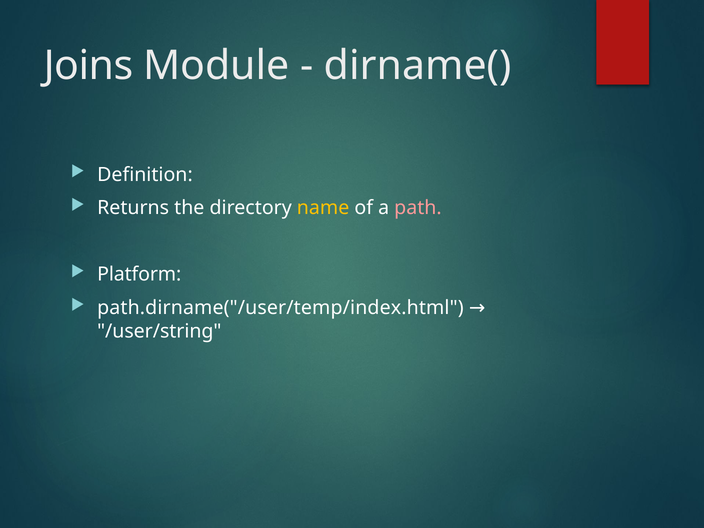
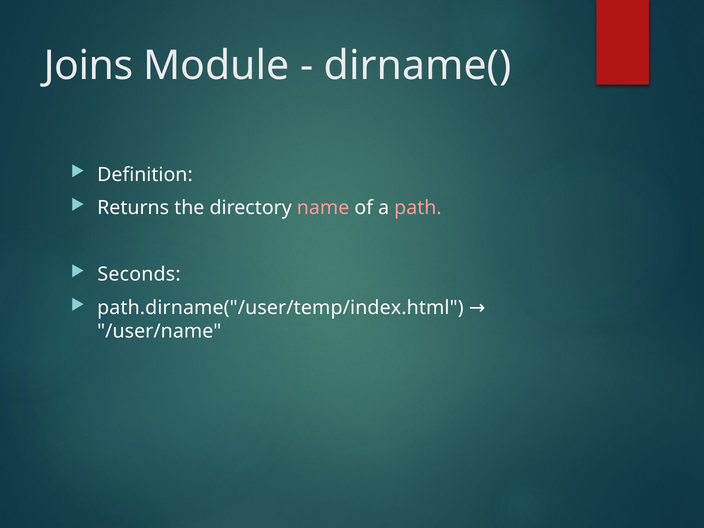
name colour: yellow -> pink (323, 208)
Platform: Platform -> Seconds (139, 274)
/user/string: /user/string -> /user/name (159, 331)
